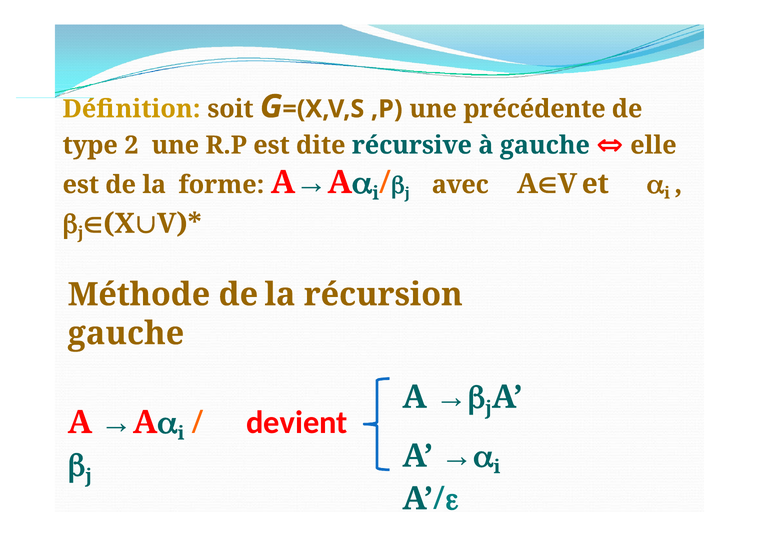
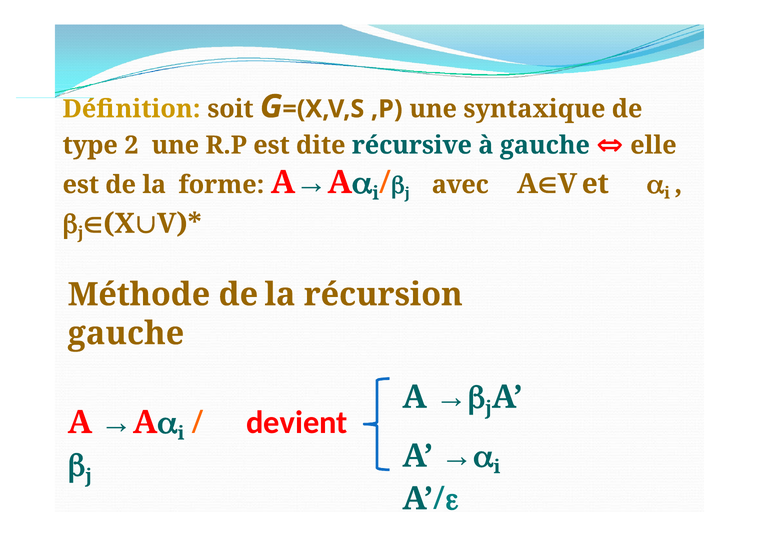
précédente: précédente -> syntaxique (534, 109)
